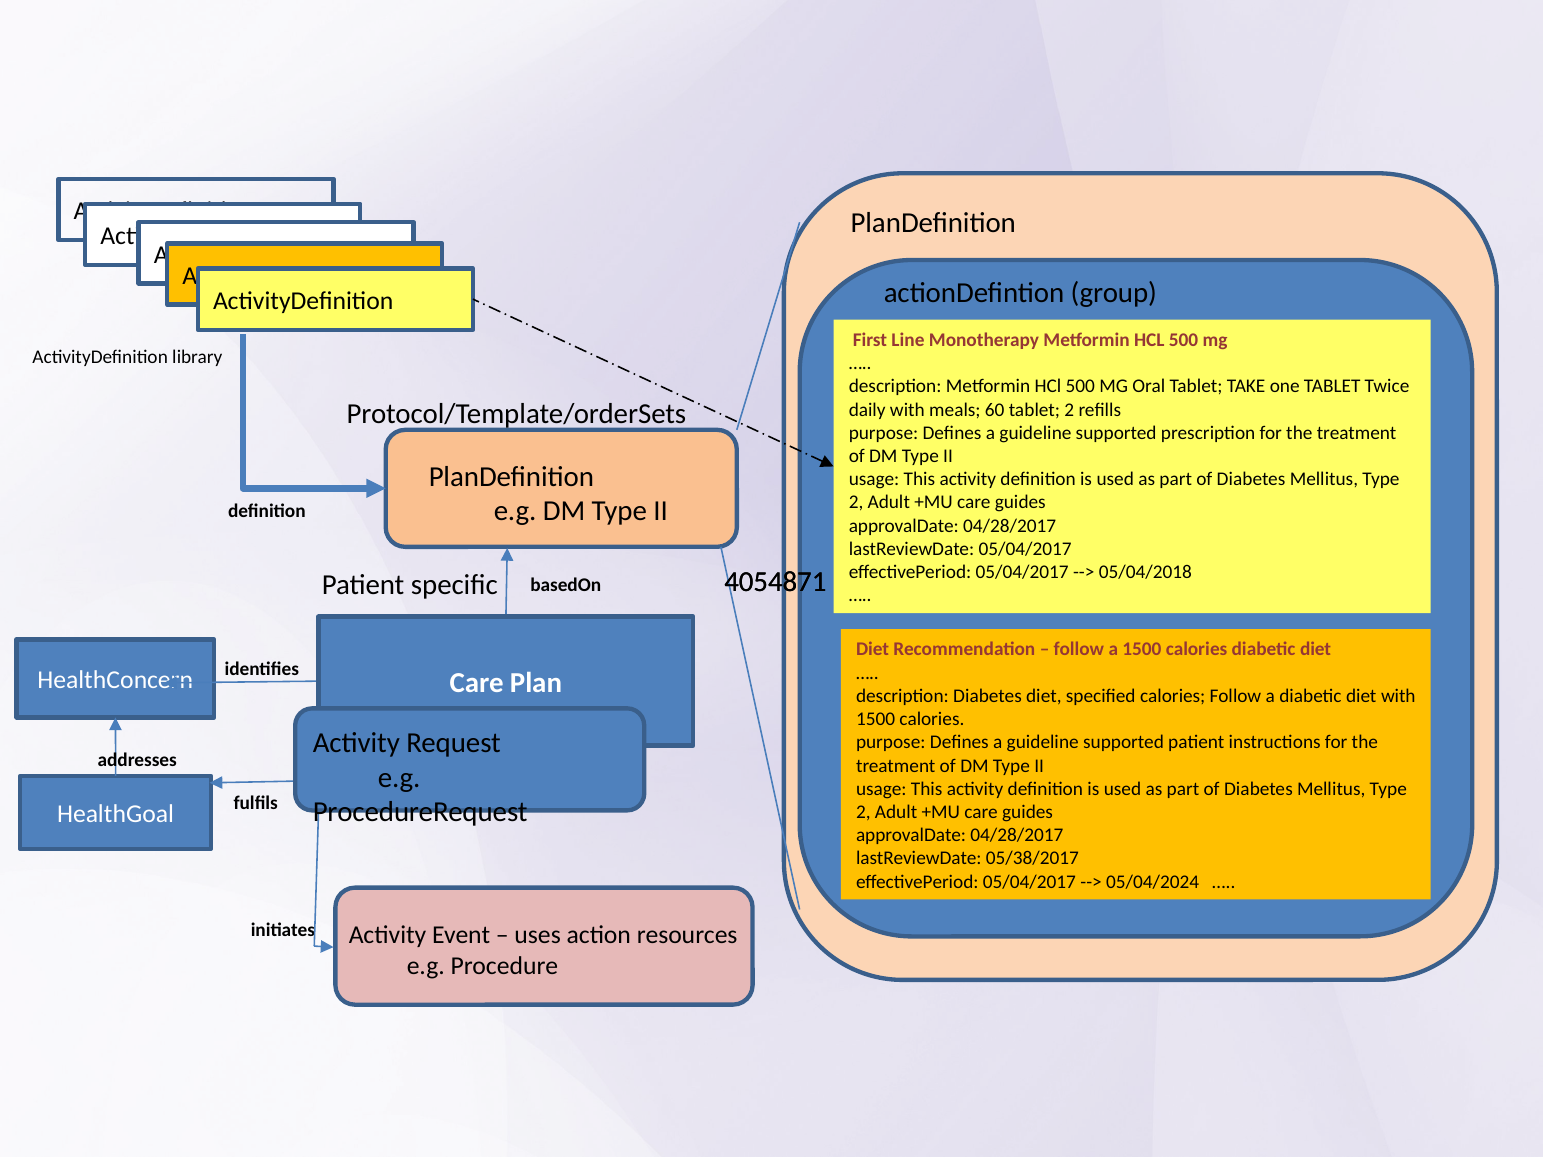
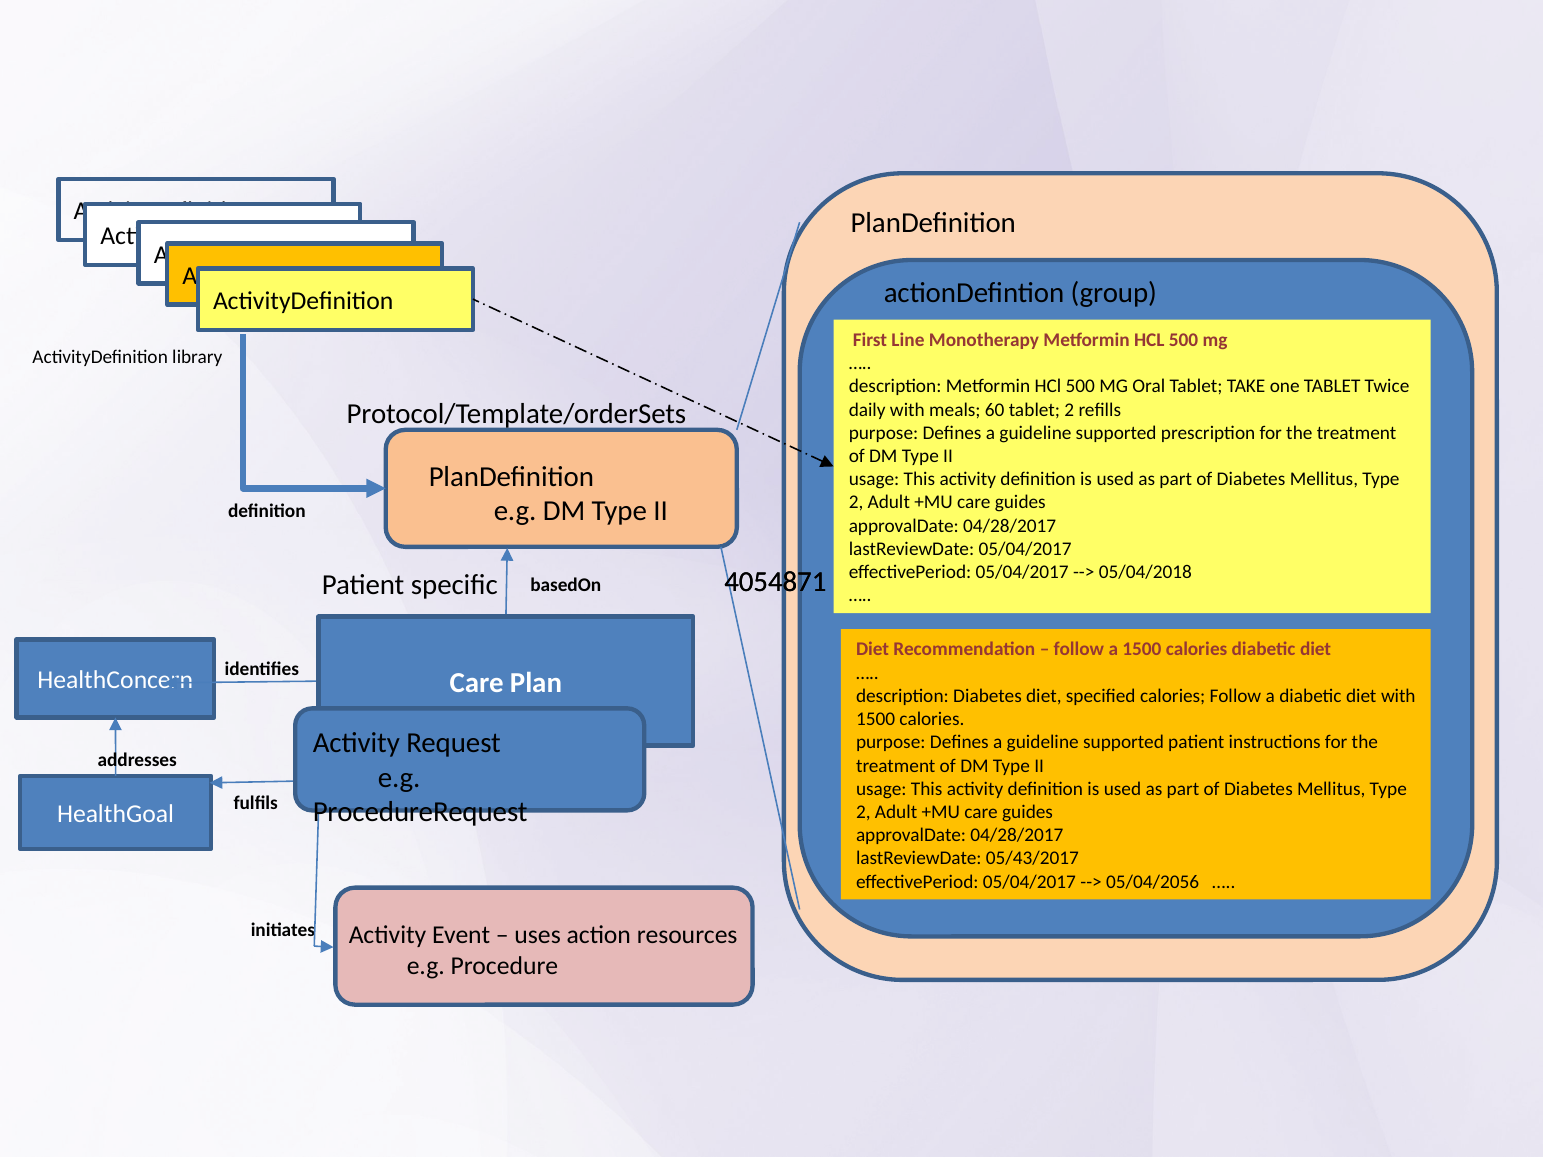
05/38/2017: 05/38/2017 -> 05/43/2017 (1032, 859)
05/04/2024: 05/04/2024 -> 05/04/2056 (1153, 882)
